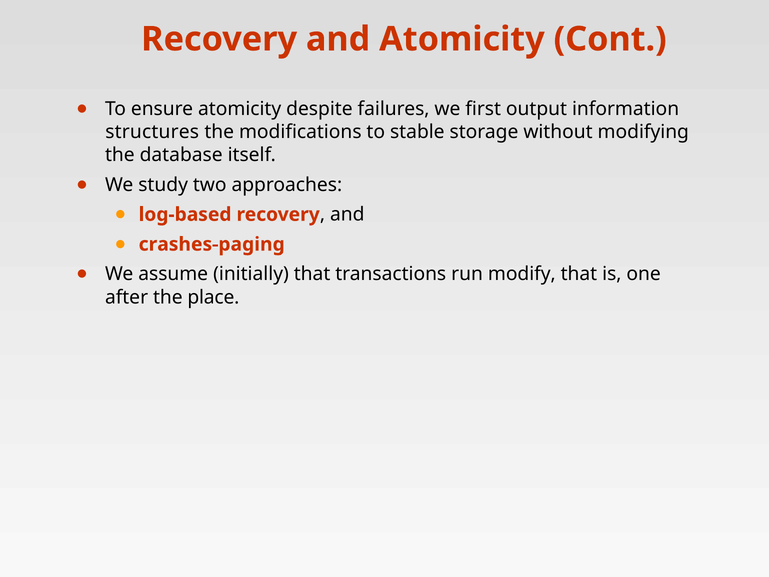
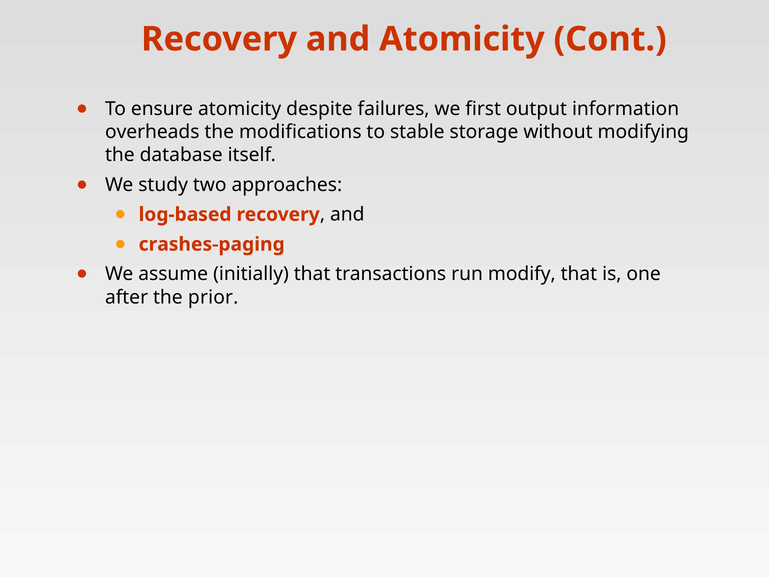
structures: structures -> overheads (152, 132)
place: place -> prior (213, 297)
